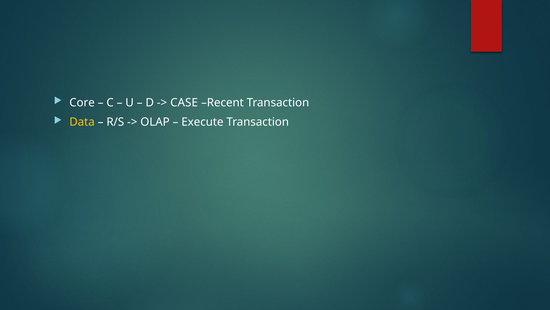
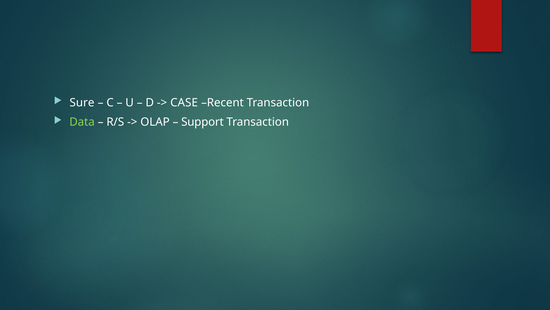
Core: Core -> Sure (82, 102)
Data colour: yellow -> light green (82, 122)
Execute: Execute -> Support (202, 122)
